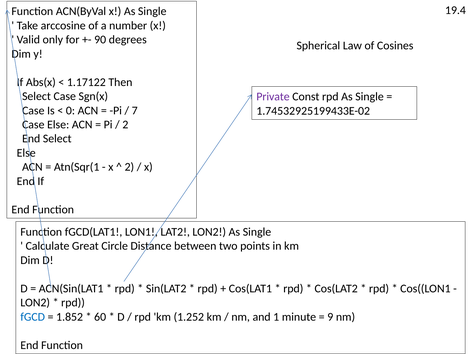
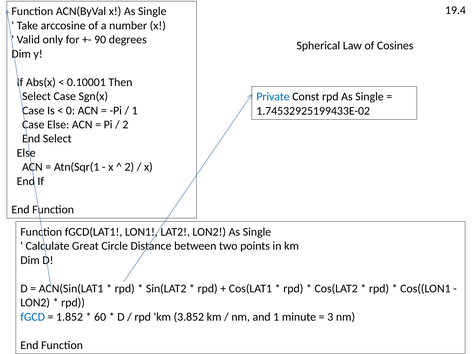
1.17122: 1.17122 -> 0.10001 (86, 82)
Private colour: purple -> blue (273, 97)
7: 7 -> 1 (135, 110)
1.252: 1.252 -> 3.852 (189, 317)
9: 9 -> 3 (330, 317)
